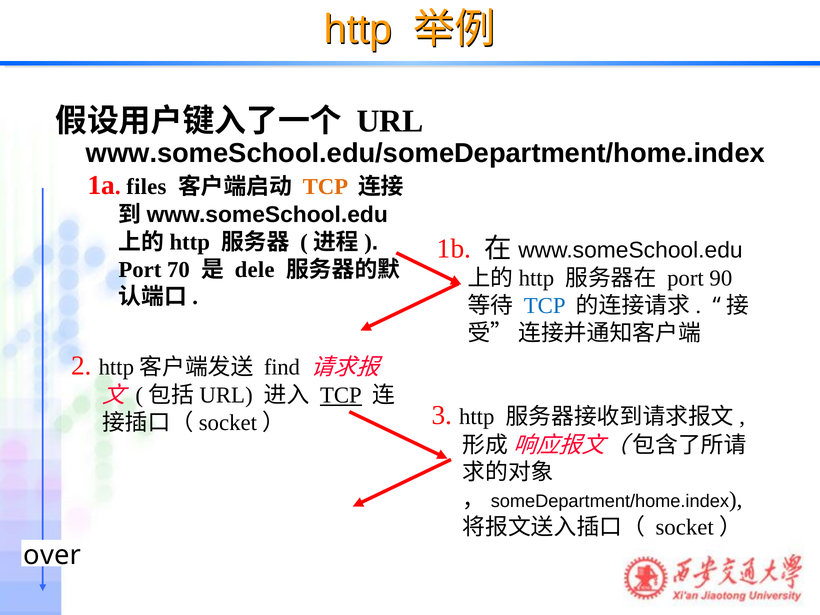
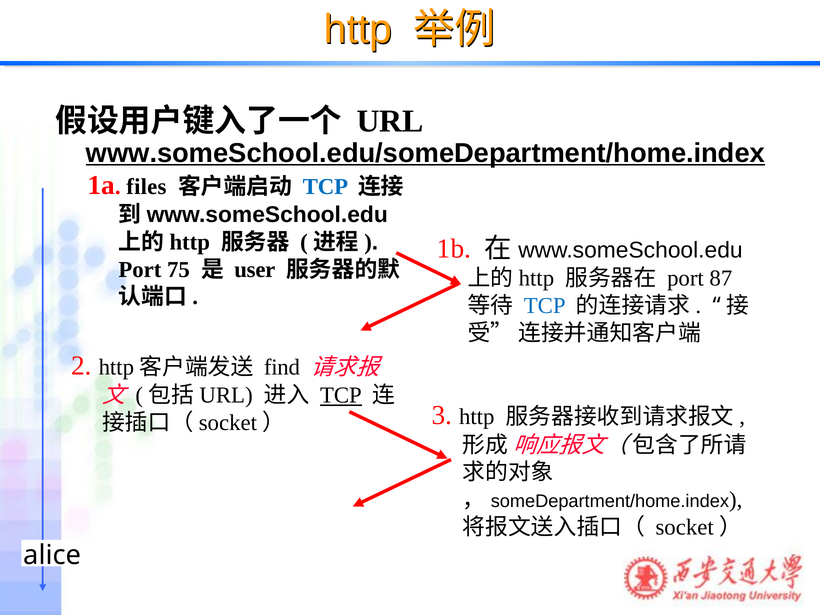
www.someSchool.edu/someDepartment/home.index underline: none -> present (425, 153)
TCP colour: orange -> blue (325, 187)
70: 70 -> 75 (178, 270)
dele: dele -> user (255, 270)
90: 90 -> 87 (721, 278)
over: over -> alice (52, 555)
